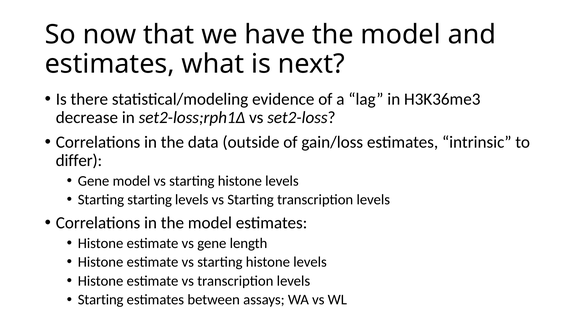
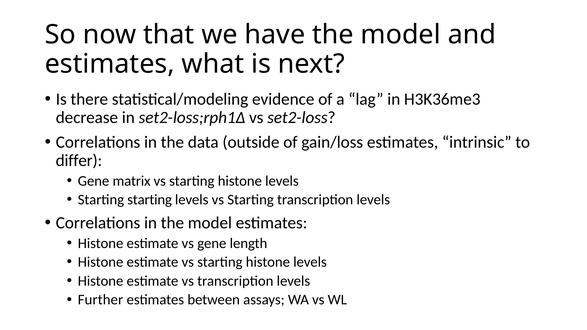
Gene model: model -> matrix (132, 181)
Starting: Starting -> Further (100, 300)
